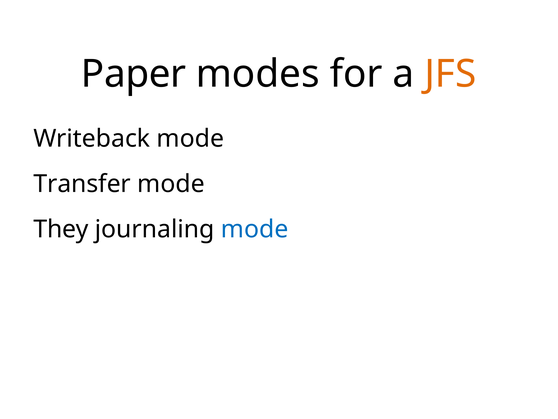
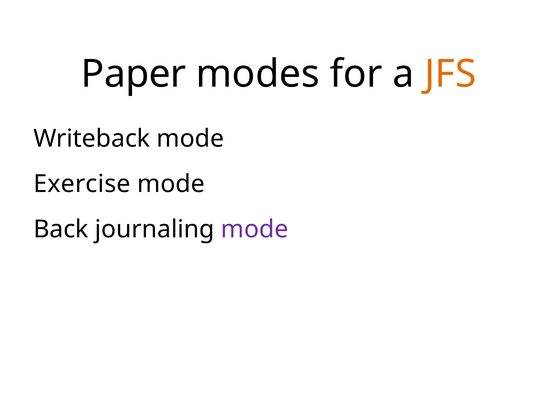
Transfer: Transfer -> Exercise (82, 184)
They: They -> Back (61, 229)
mode colour: blue -> purple (255, 229)
